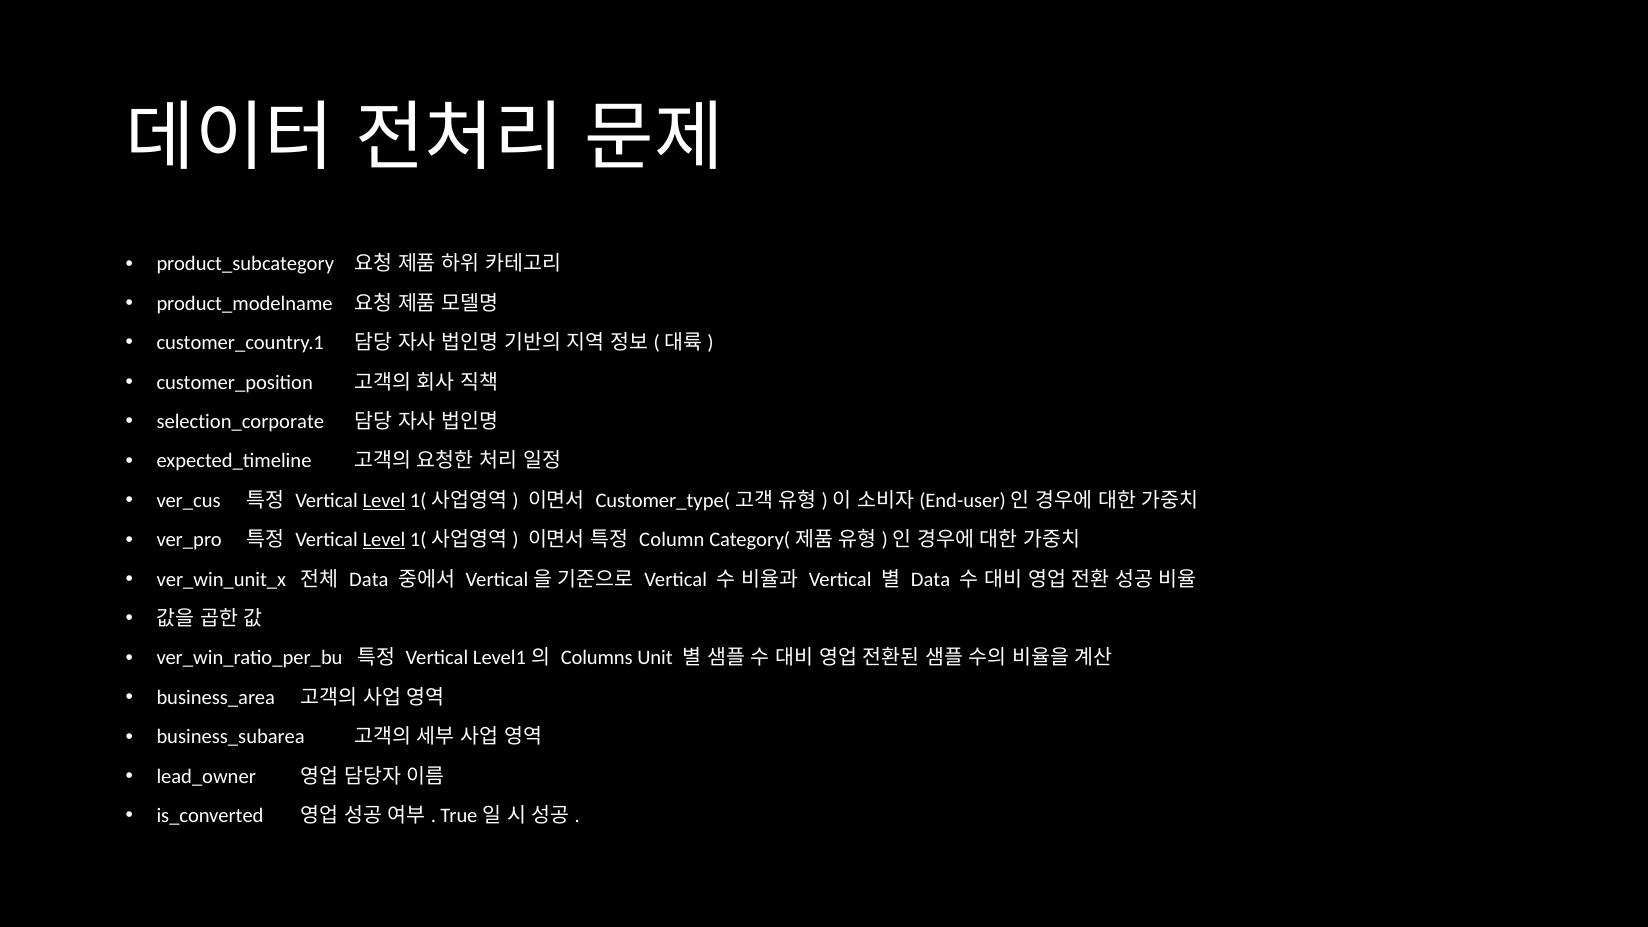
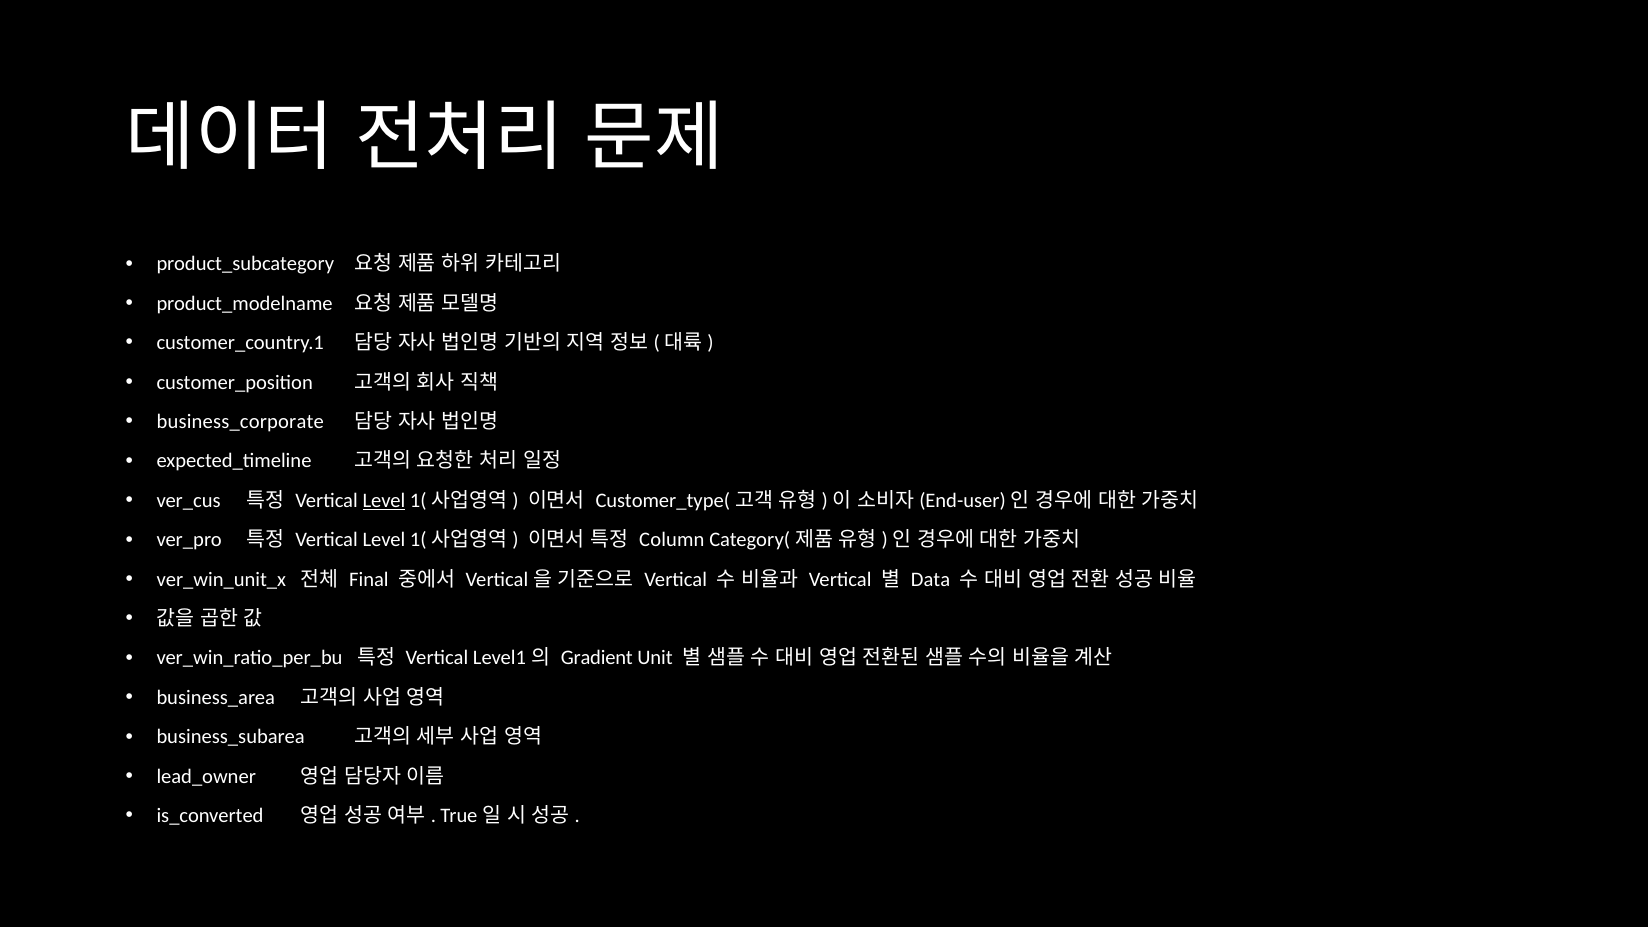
selection_corporate: selection_corporate -> business_corporate (240, 422)
Level underline: present -> none (384, 540)
Data: Data -> Final (369, 579)
Columns: Columns -> Gradient (597, 658)
